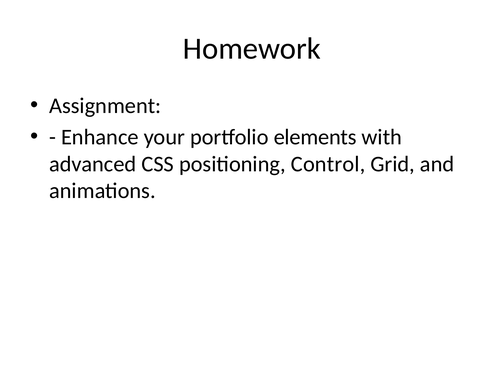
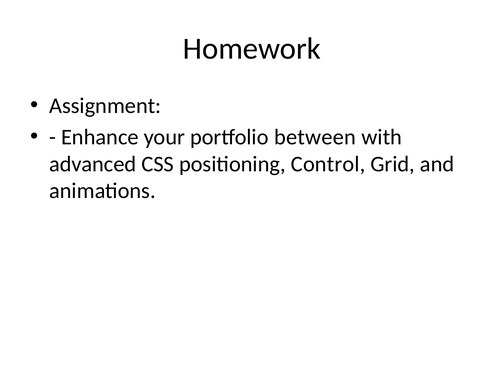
elements: elements -> between (315, 137)
